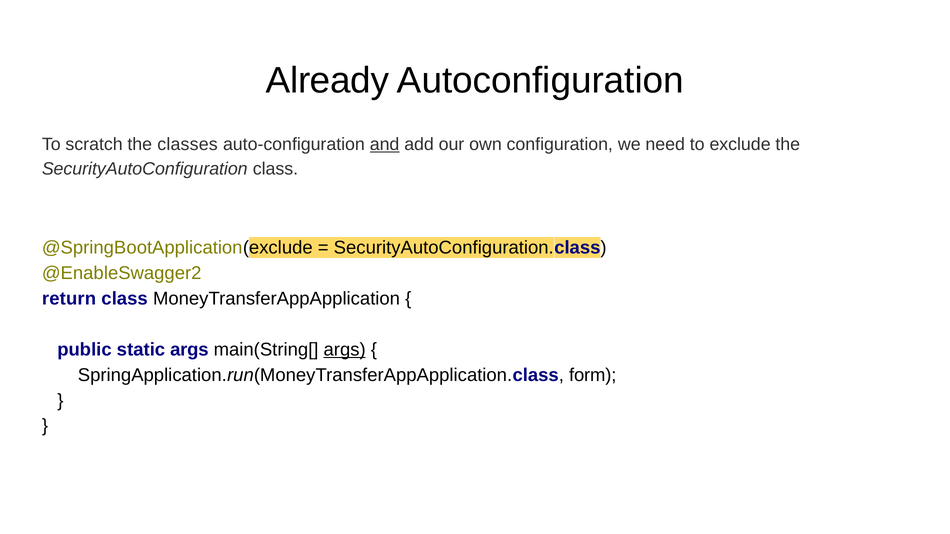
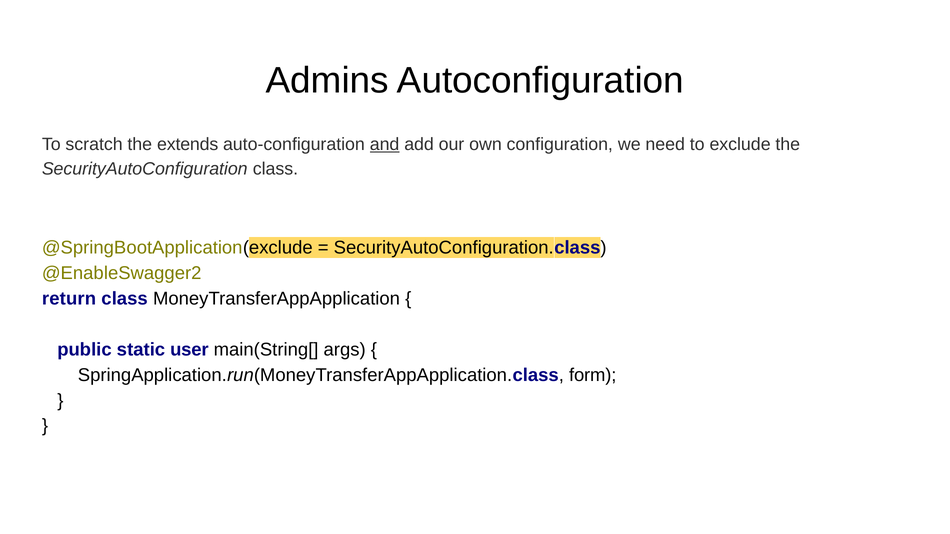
Already: Already -> Admins (327, 80)
classes: classes -> extends (188, 144)
static args: args -> user (189, 350)
args underline: present -> none (345, 350)
